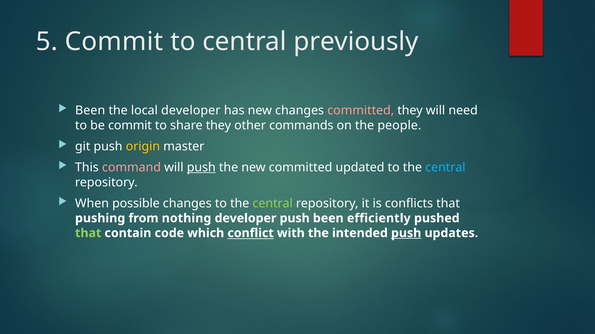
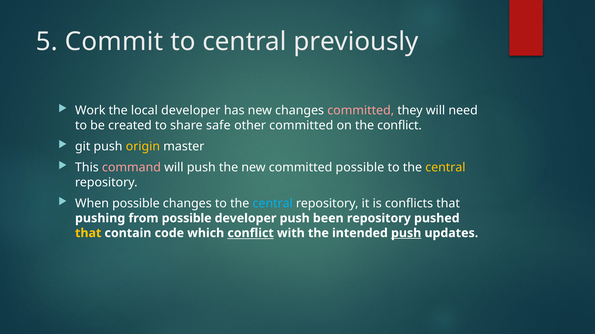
Been: Been -> Work (90, 111)
be commit: commit -> created (130, 126)
share they: they -> safe (218, 126)
other commands: commands -> committed (301, 126)
the people: people -> conflict (399, 126)
push underline: present -> none (201, 168)
committed updated: updated -> possible (360, 168)
central colour: light blue -> yellow (445, 168)
central colour: light green -> light blue (273, 204)
from nothing: nothing -> possible (187, 219)
been efficiently: efficiently -> repository (379, 219)
that colour: light green -> yellow (88, 234)
